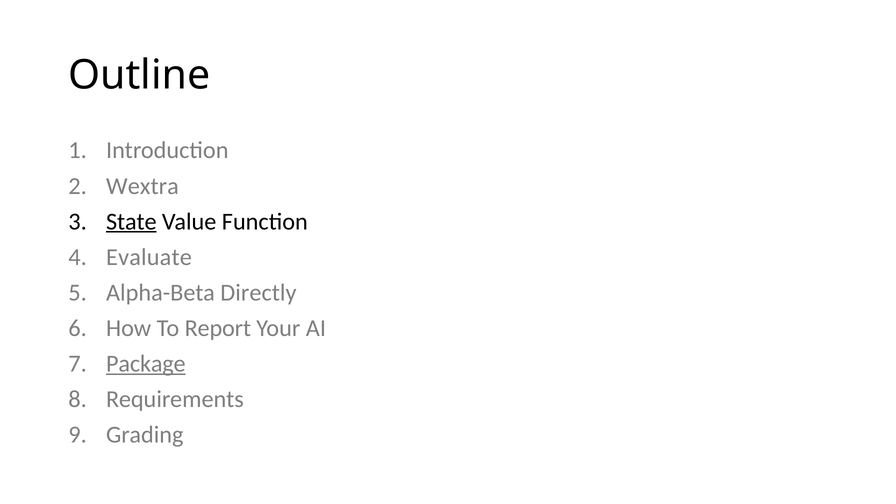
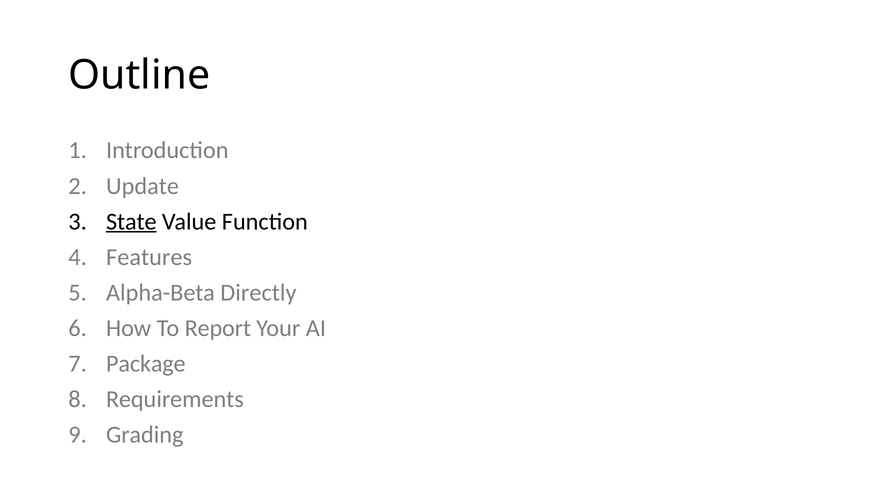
Wextra: Wextra -> Update (143, 186)
Evaluate: Evaluate -> Features (149, 257)
Package underline: present -> none (146, 364)
